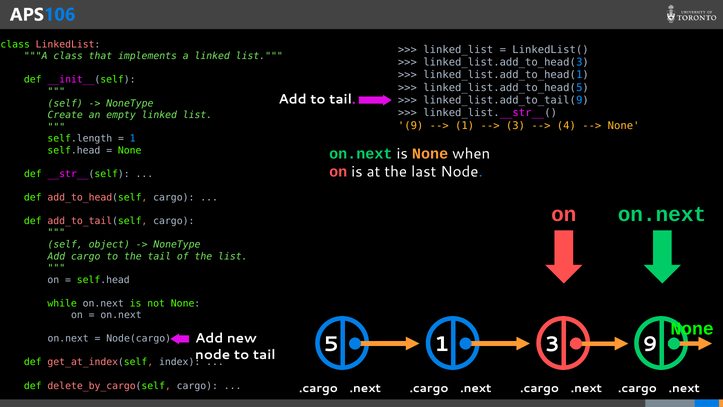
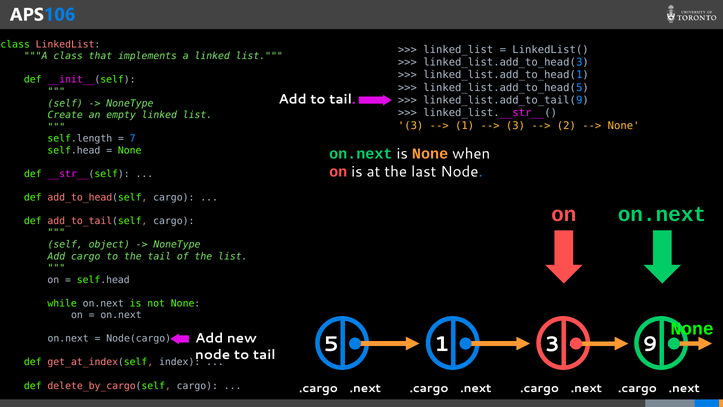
9: 9 -> 3 (411, 125)
4: 4 -> 2 (566, 125)
1: 1 -> 7 (133, 138)
